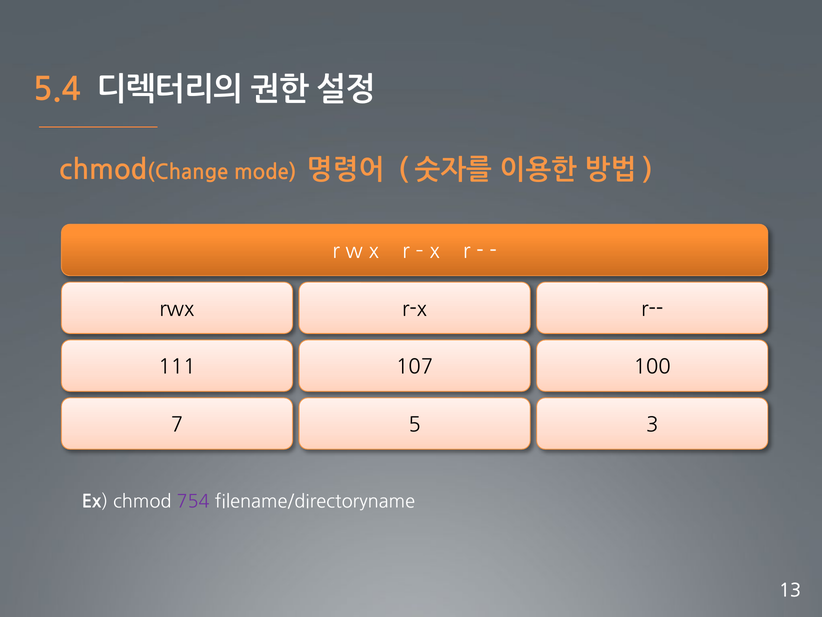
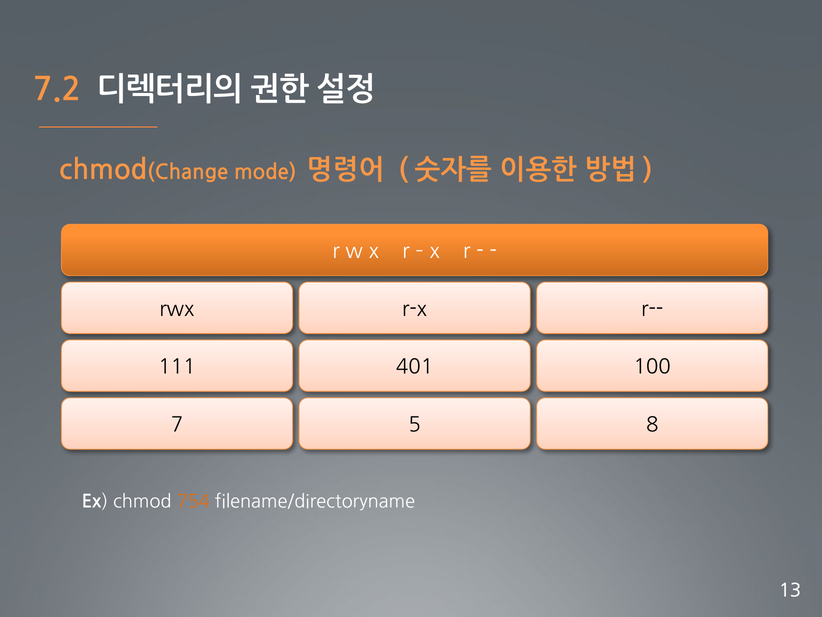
5.4: 5.4 -> 7.2 (57, 90)
107: 107 -> 401 (415, 367)
3: 3 -> 8 (652, 425)
754 colour: purple -> orange (193, 501)
